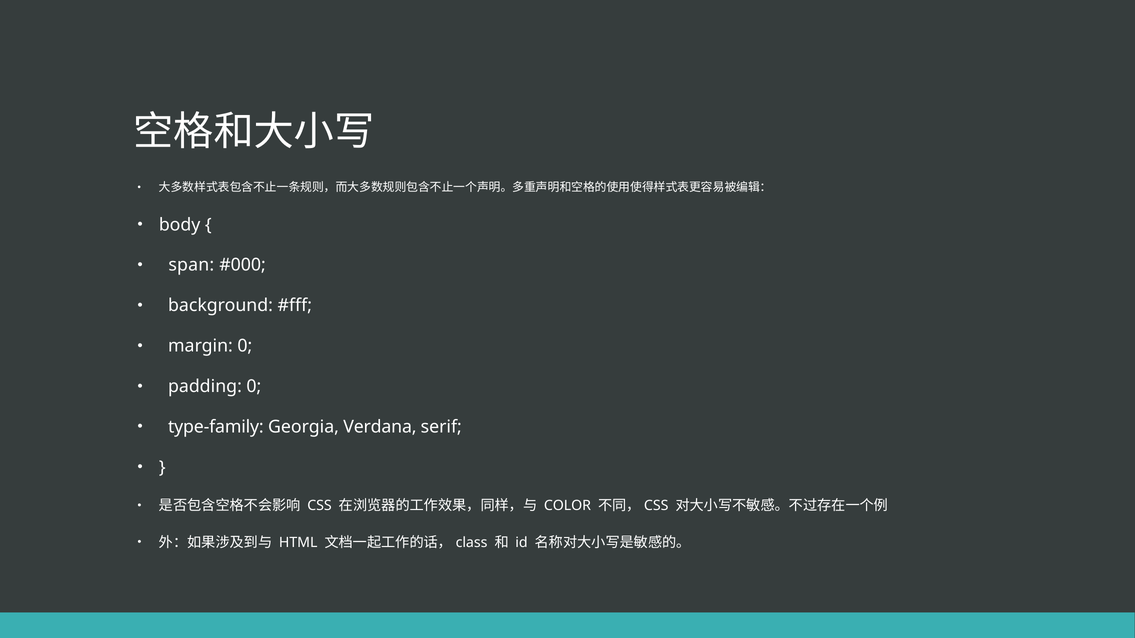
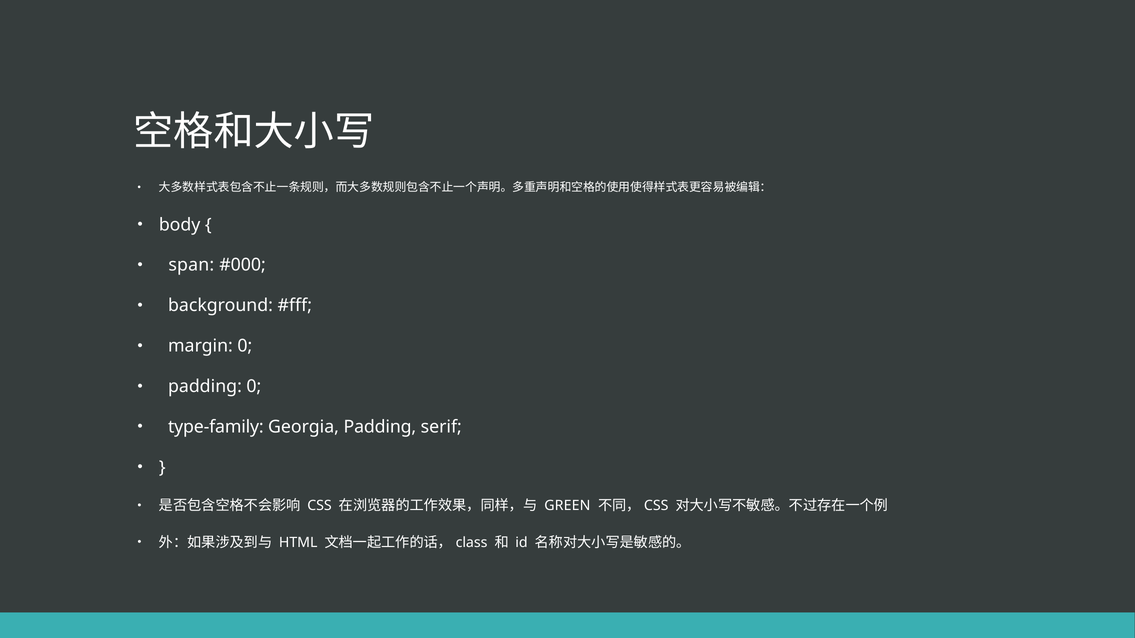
Georgia Verdana: Verdana -> Padding (380, 427)
COLOR: COLOR -> GREEN (567, 506)
